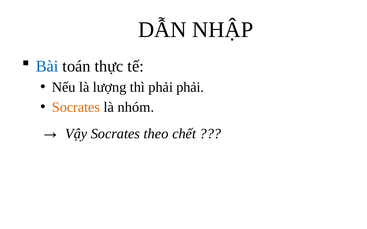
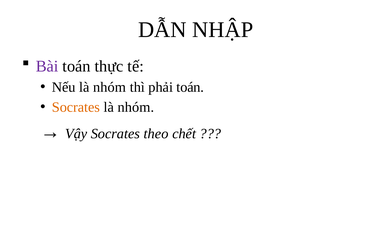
Bài colour: blue -> purple (47, 66)
Nếu là lượng: lượng -> nhóm (110, 87)
phải phải: phải -> toán (190, 87)
